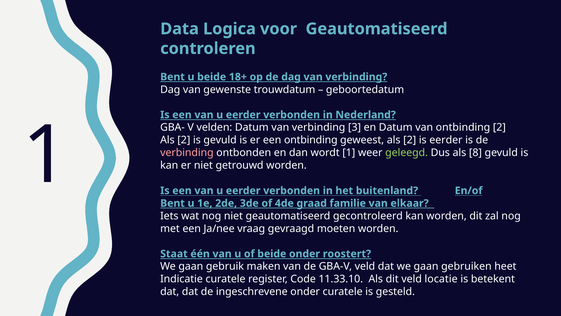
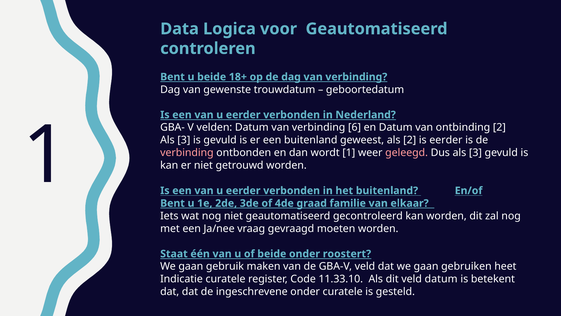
3: 3 -> 6 (355, 127)
2: 2 -> 3 (184, 140)
een ontbinding: ontbinding -> buitenland (311, 140)
geleegd colour: light green -> pink (407, 153)
Dus als 8: 8 -> 3 (475, 153)
veld locatie: locatie -> datum (441, 279)
